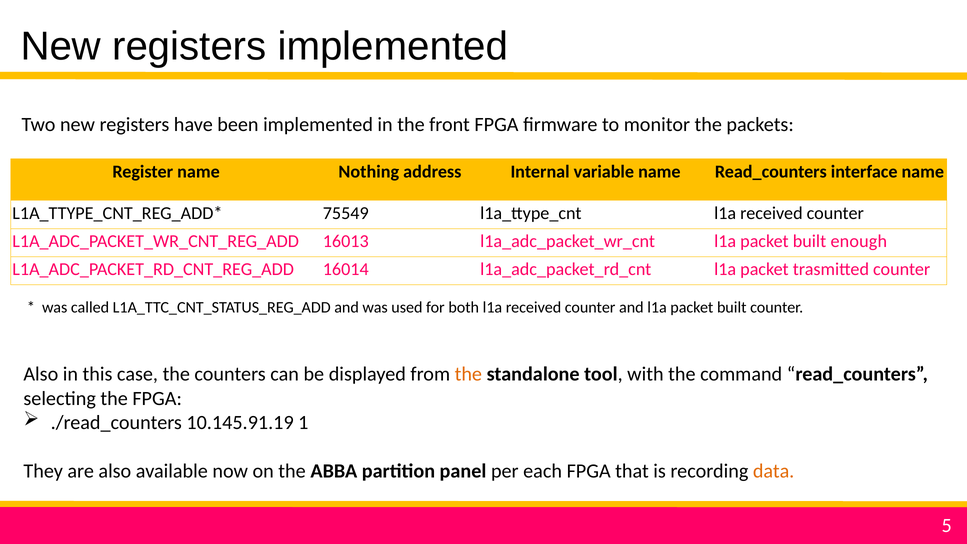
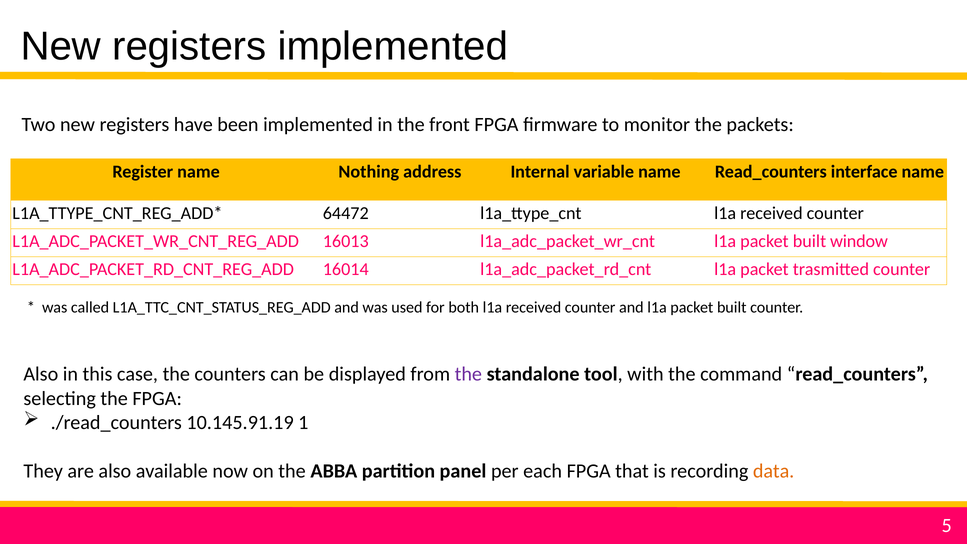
75549: 75549 -> 64472 (346, 213)
enough: enough -> window (859, 241)
the colour: orange -> purple (468, 374)
